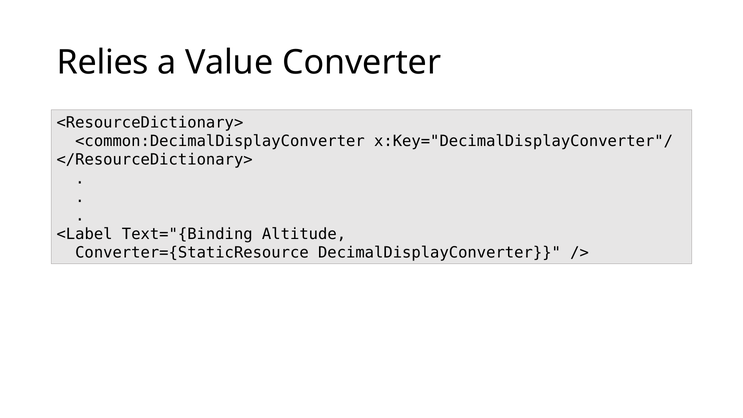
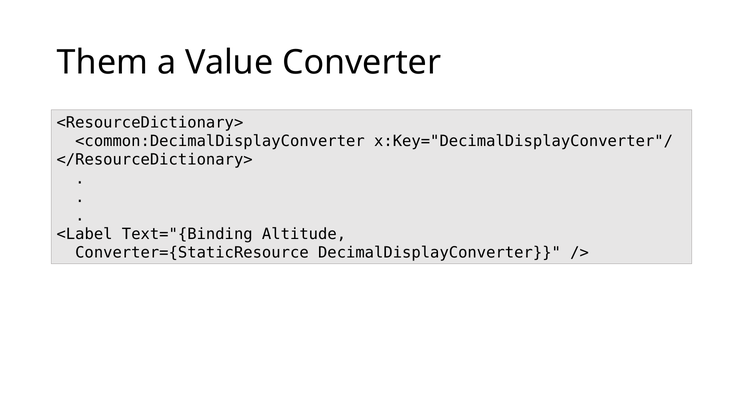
Relies: Relies -> Them (102, 62)
